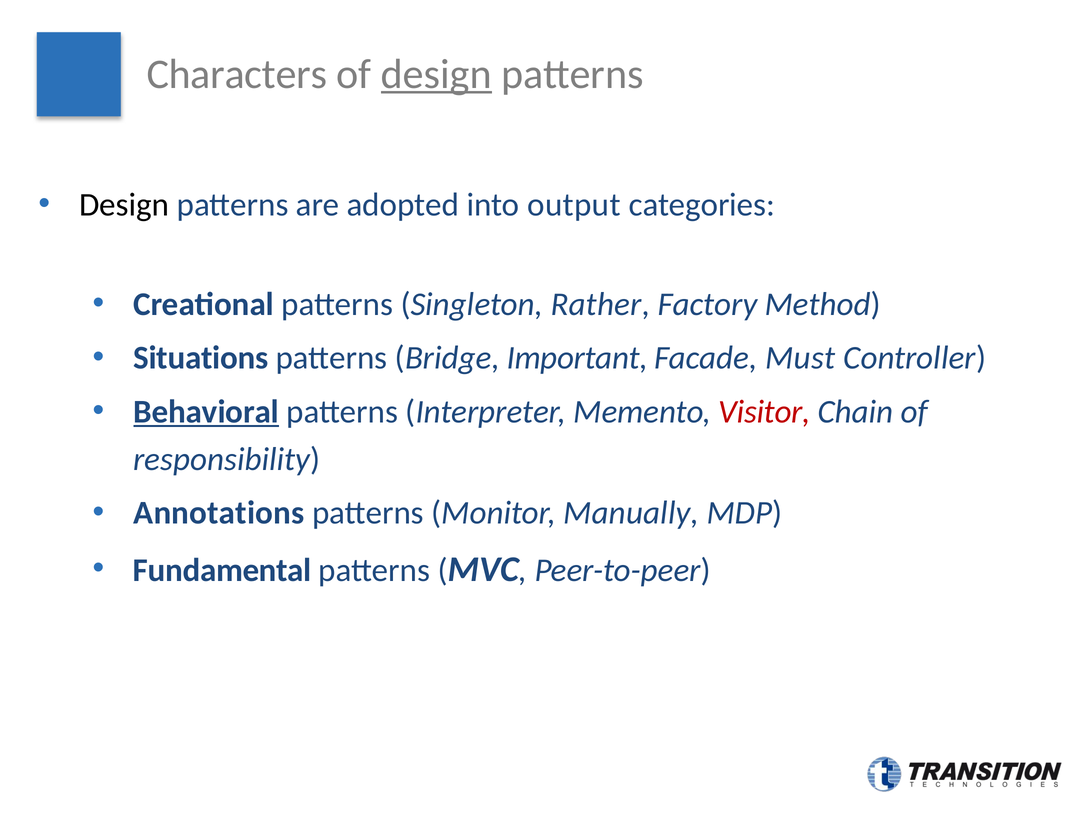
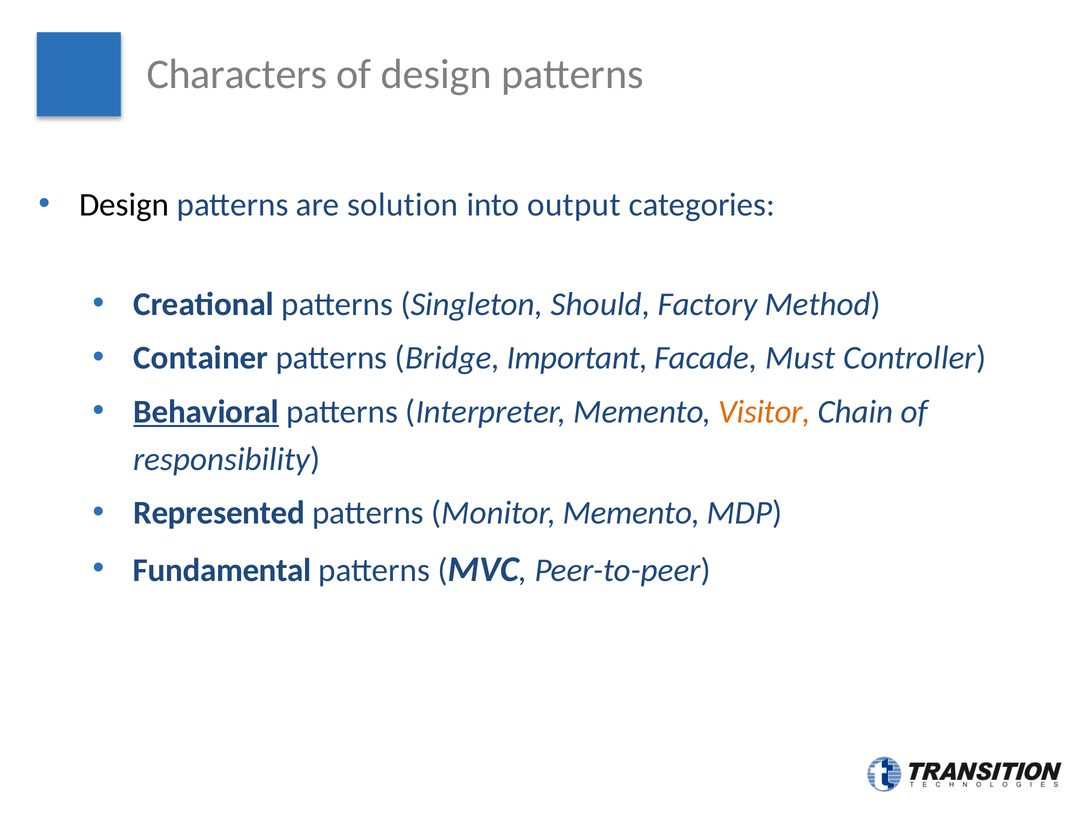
design underline: present -> none (436, 74)
adopted: adopted -> solution (403, 205)
Rather: Rather -> Should (600, 304)
Situations: Situations -> Container (201, 358)
Visitor colour: red -> orange (765, 412)
Annotations: Annotations -> Represented (219, 513)
Monitor Manually: Manually -> Memento (632, 513)
